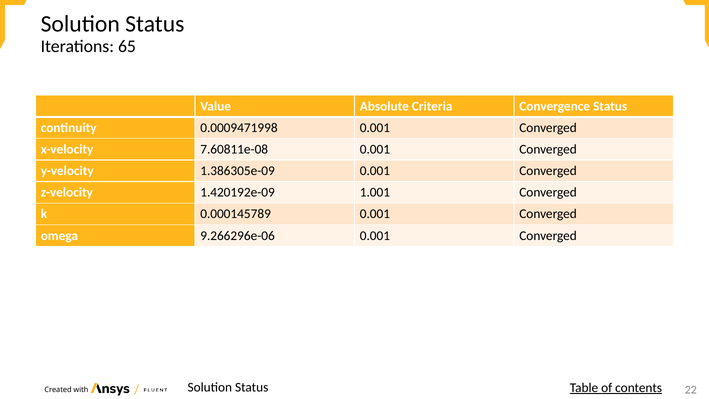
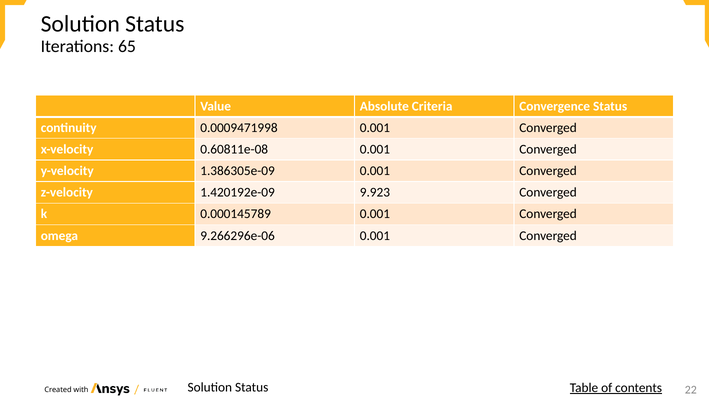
7.60811e-08: 7.60811e-08 -> 0.60811e-08 (234, 149)
1.001: 1.001 -> 9.923 (375, 192)
